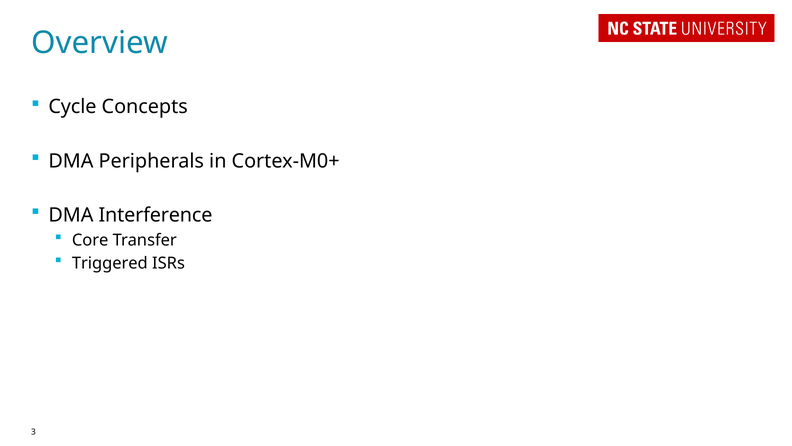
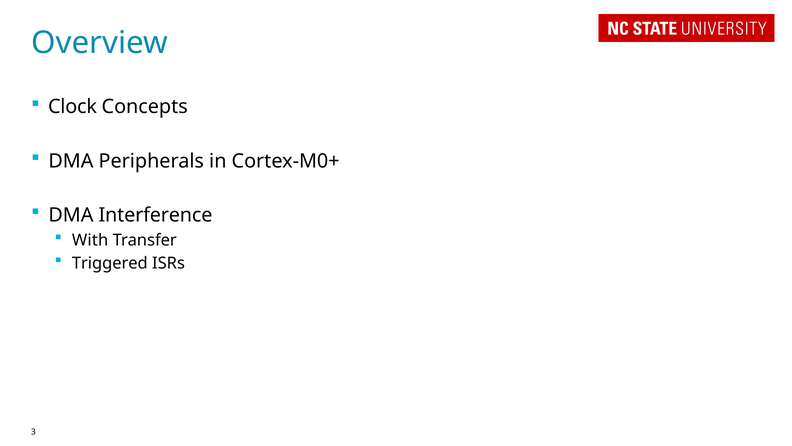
Cycle: Cycle -> Clock (73, 107)
Core: Core -> With (90, 240)
